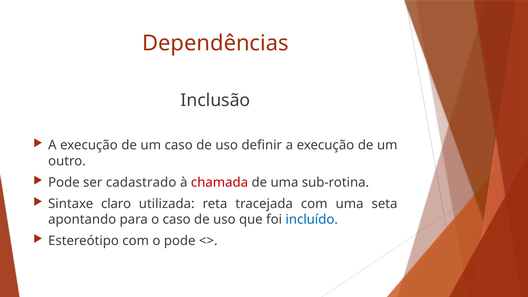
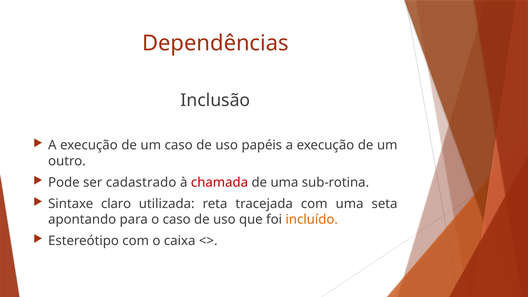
definir: definir -> papéis (262, 145)
incluído colour: blue -> orange (312, 220)
o pode: pode -> caixa (180, 241)
